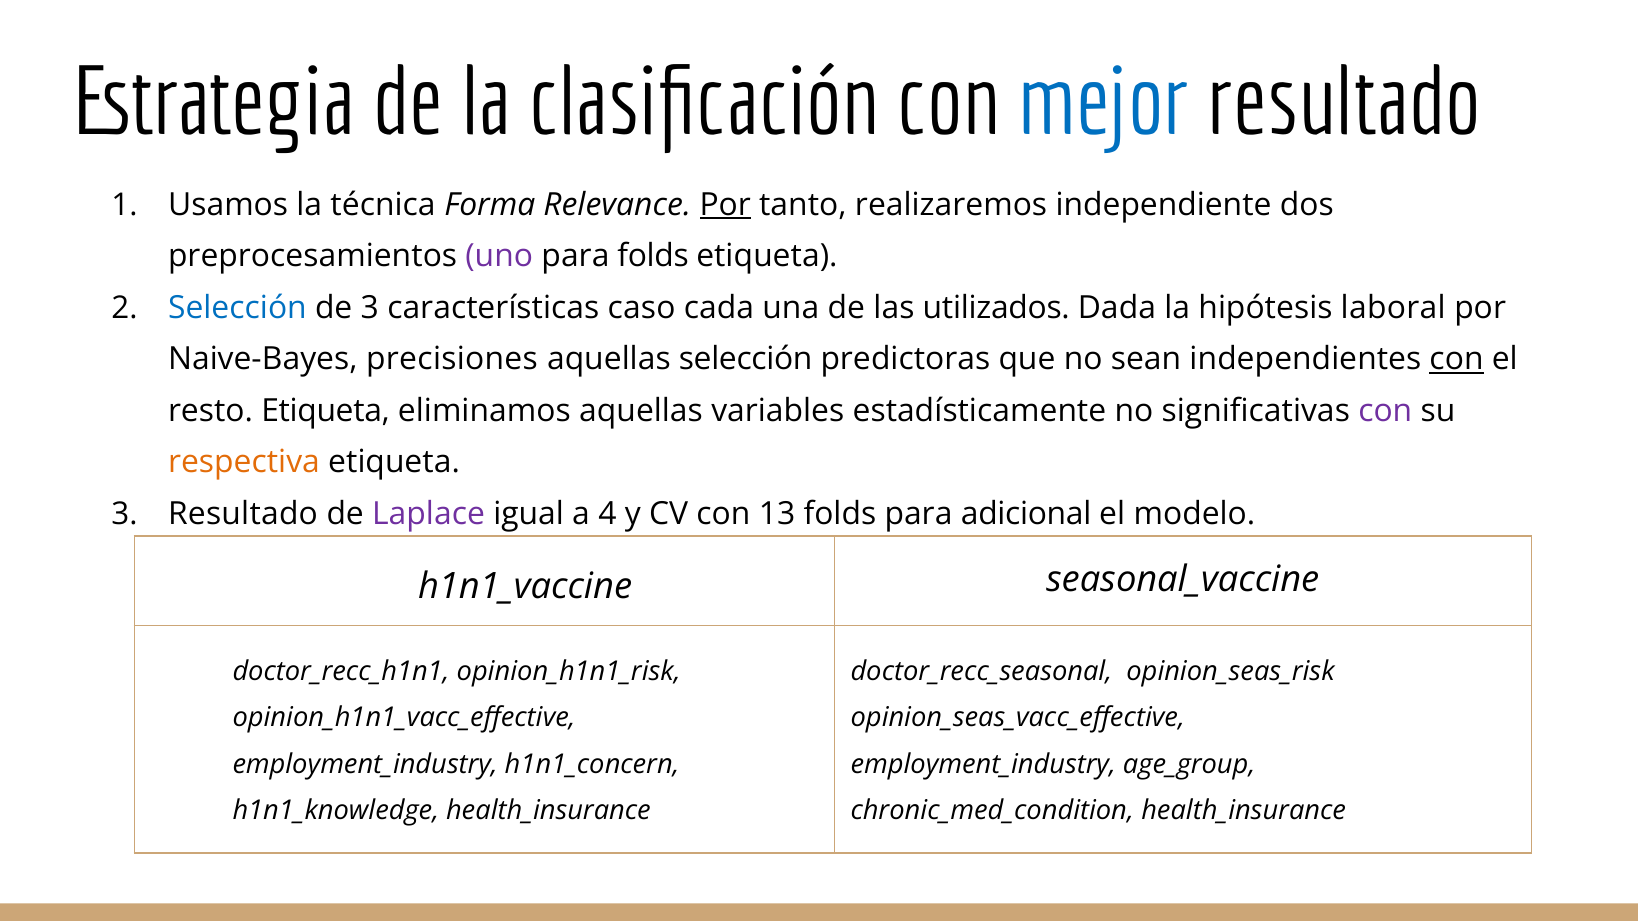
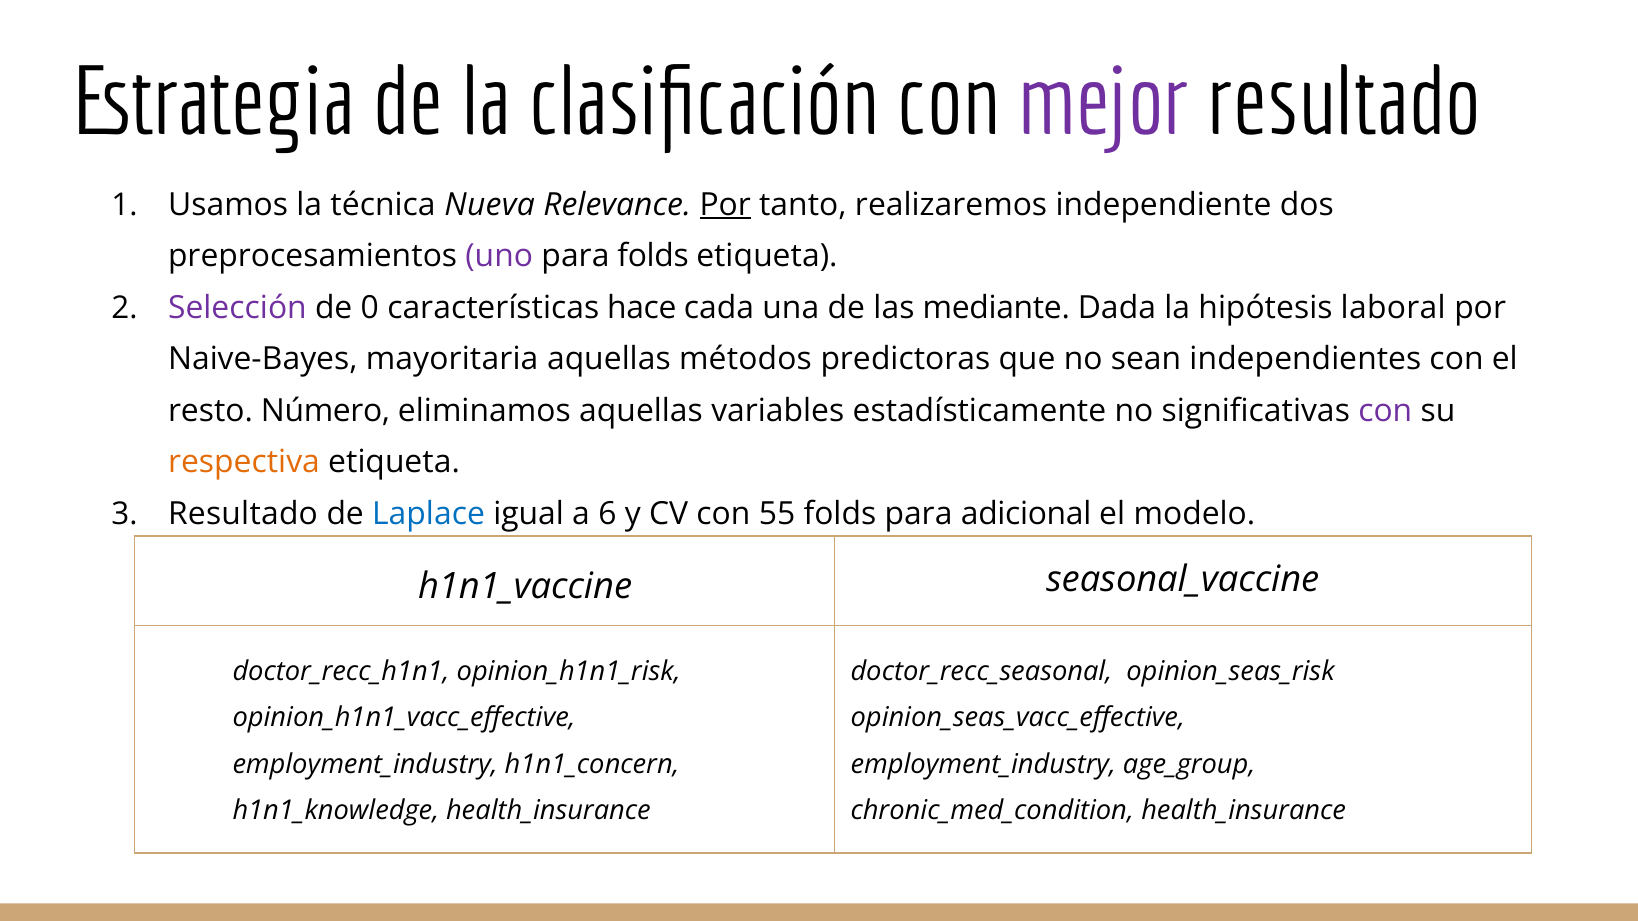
mejor colour: blue -> purple (1104, 103)
Forma: Forma -> Nueva (490, 205)
Selección colour: blue -> purple (237, 308)
de 3: 3 -> 0 (370, 308)
caso: caso -> hace (642, 308)
utilizados: utilizados -> mediante (996, 308)
precisiones: precisiones -> mayoritaria (452, 359)
aquellas selección: selección -> métodos (745, 359)
con underline: present -> none (1457, 359)
resto Etiqueta: Etiqueta -> Número (326, 411)
Laplace colour: purple -> blue (429, 514)
4: 4 -> 6 (607, 514)
13: 13 -> 55 (777, 514)
